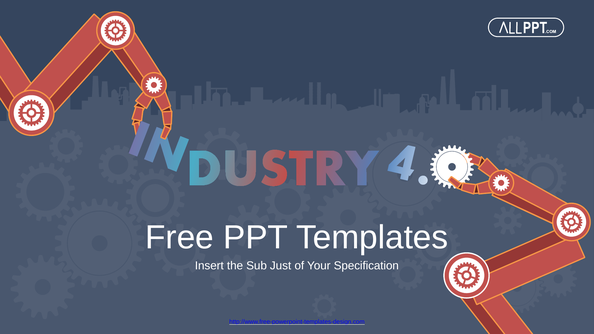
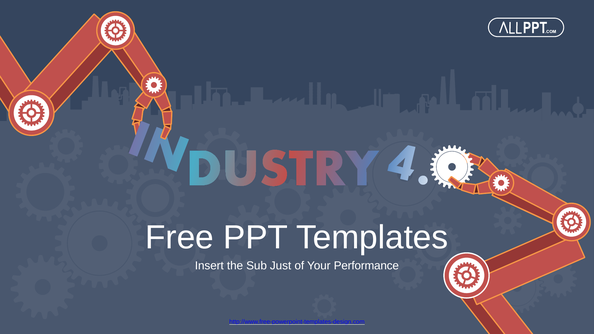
Specification: Specification -> Performance (366, 266)
